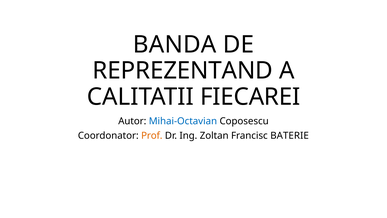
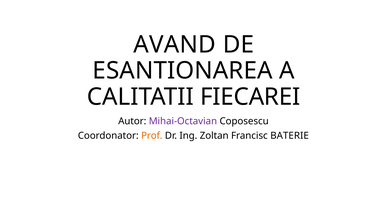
BANDA: BANDA -> AVAND (175, 45)
REPREZENTAND: REPREZENTAND -> ESANTIONAREA (183, 71)
Mihai-Octavian colour: blue -> purple (183, 121)
